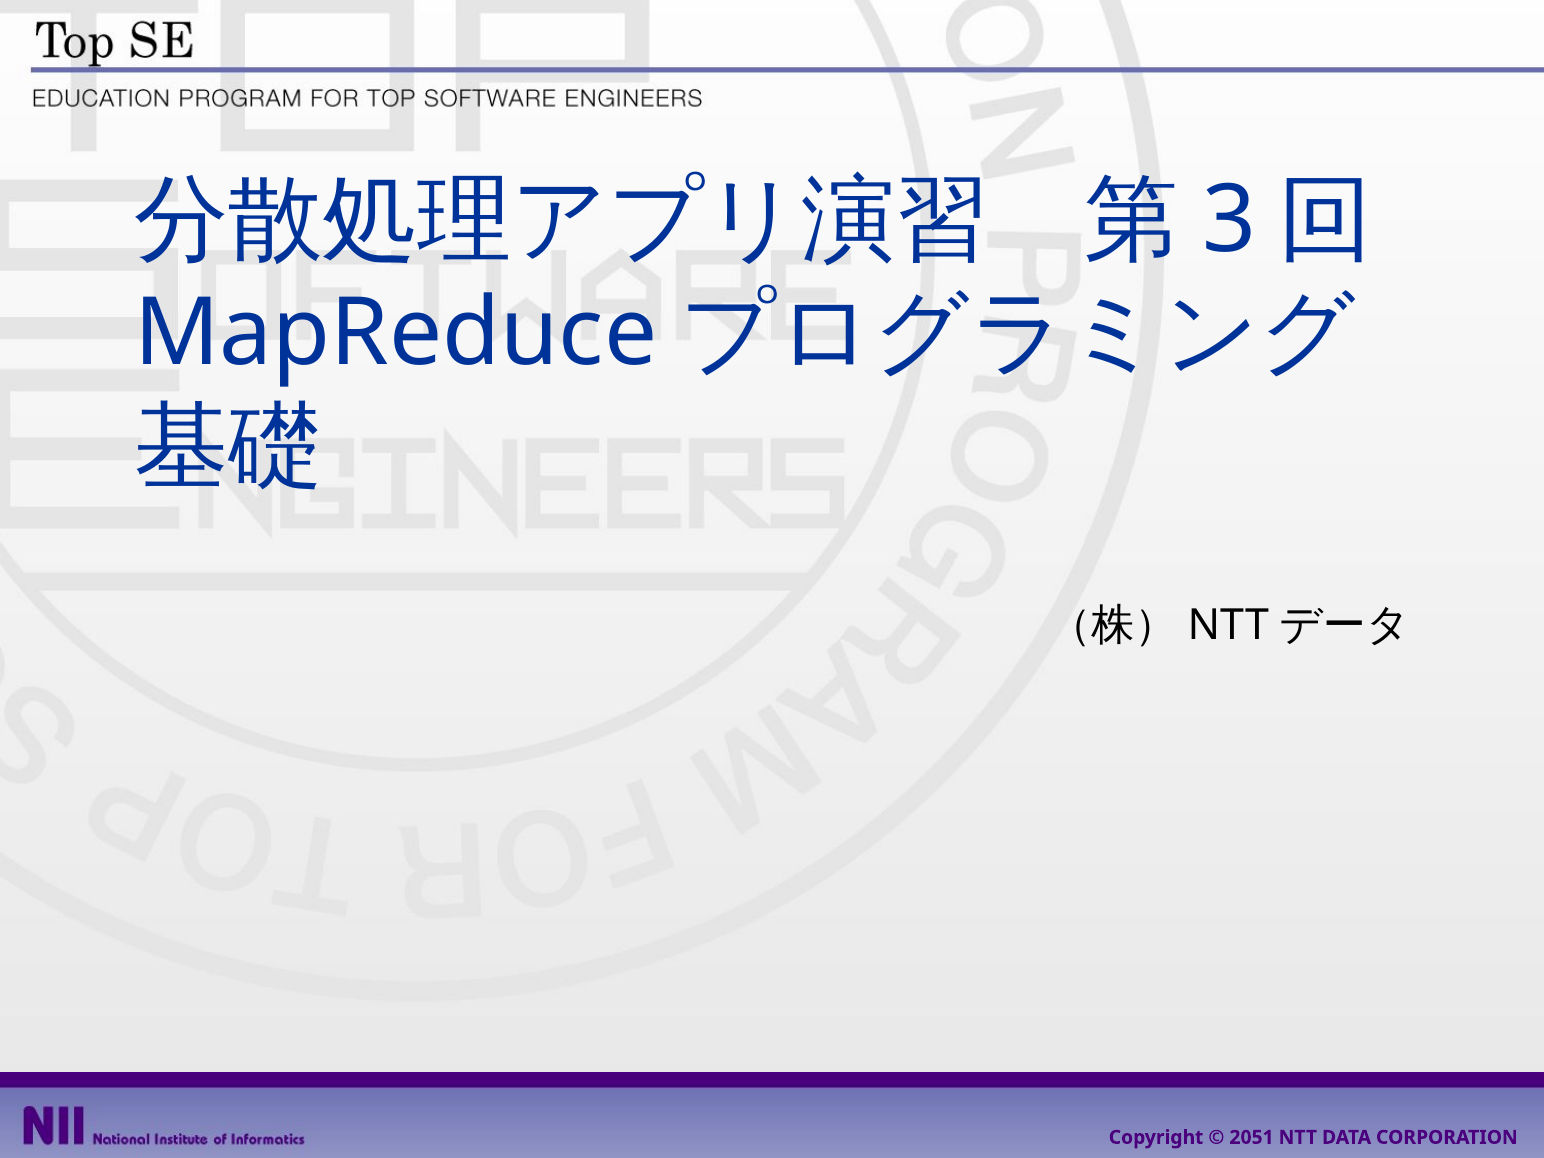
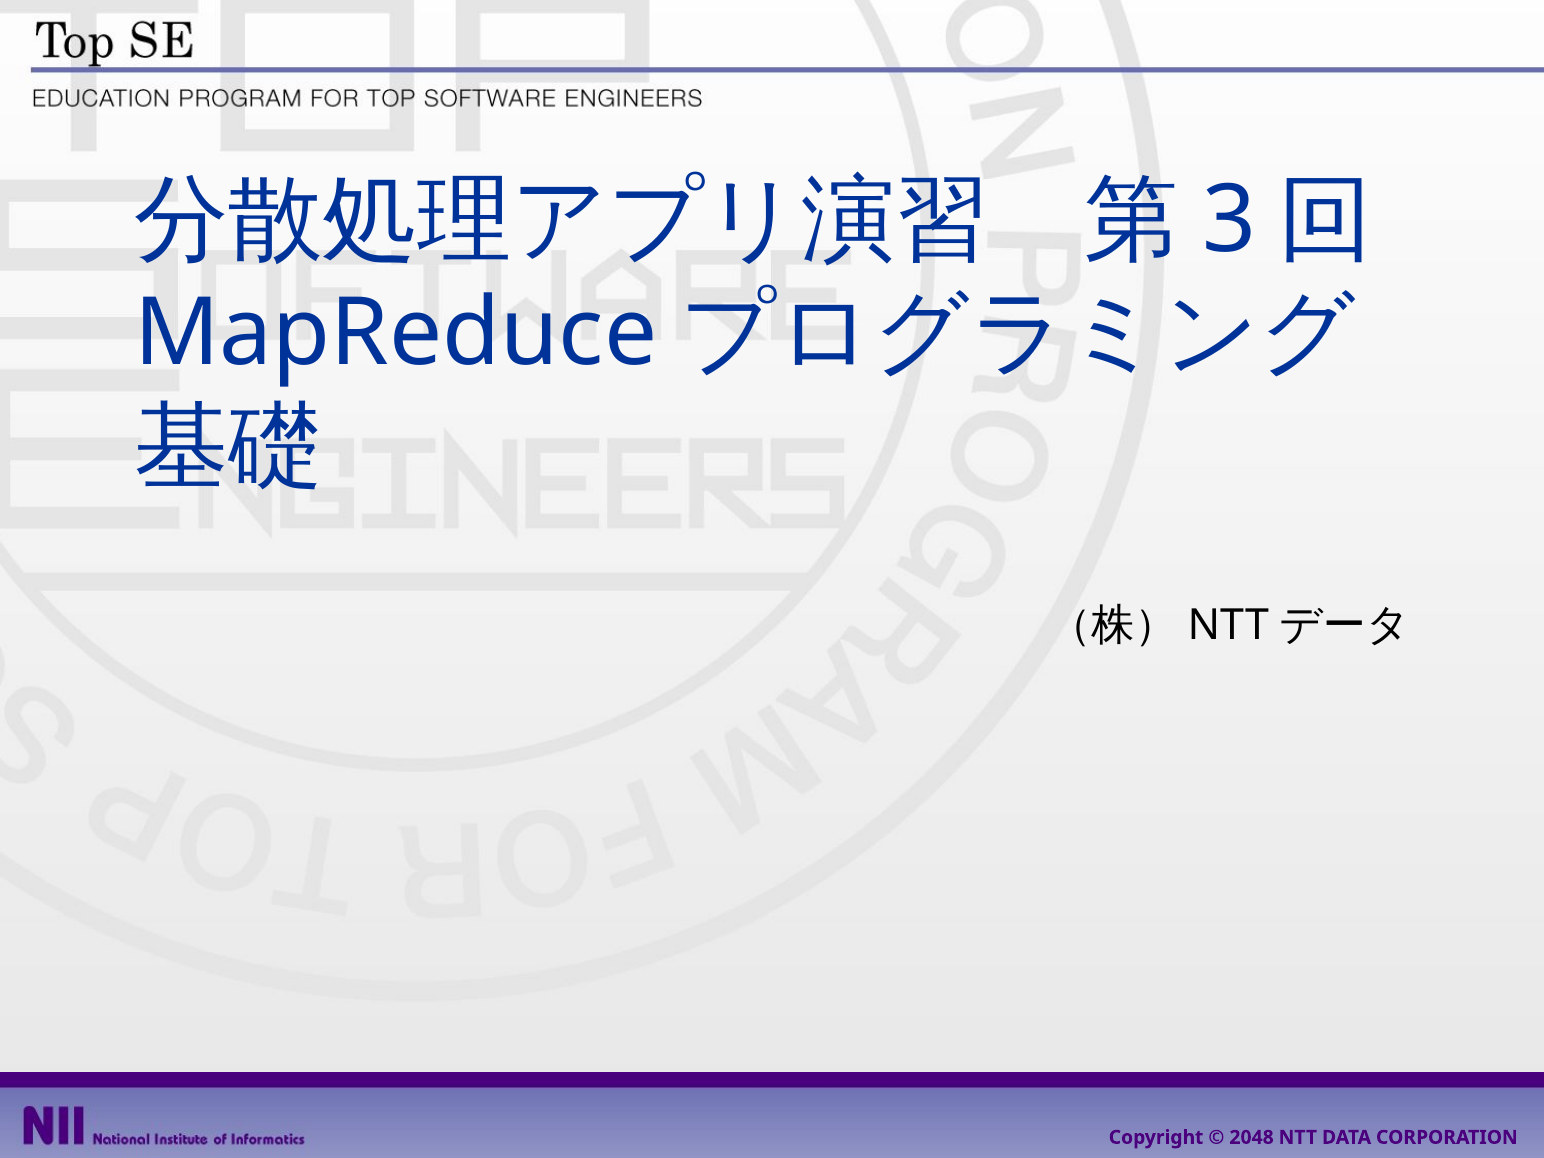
2051: 2051 -> 2048 (1252, 1137)
